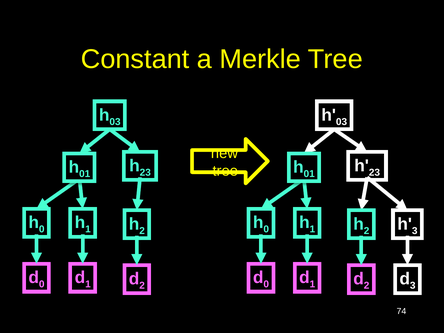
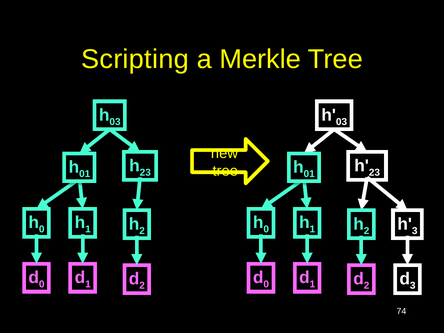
Constant: Constant -> Scripting (135, 59)
